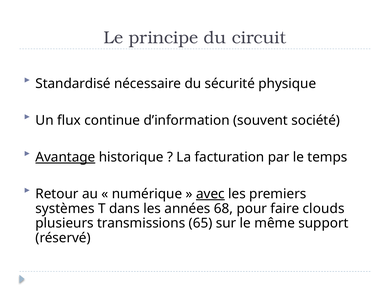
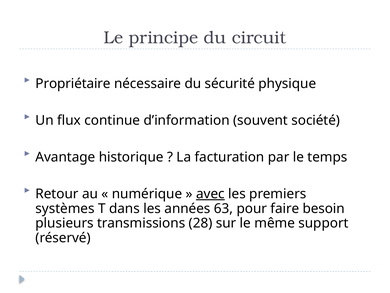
Standardisé: Standardisé -> Propriétaire (73, 84)
Avantage underline: present -> none (65, 157)
68: 68 -> 63 (223, 208)
clouds: clouds -> besoin (324, 208)
65: 65 -> 28 (201, 223)
